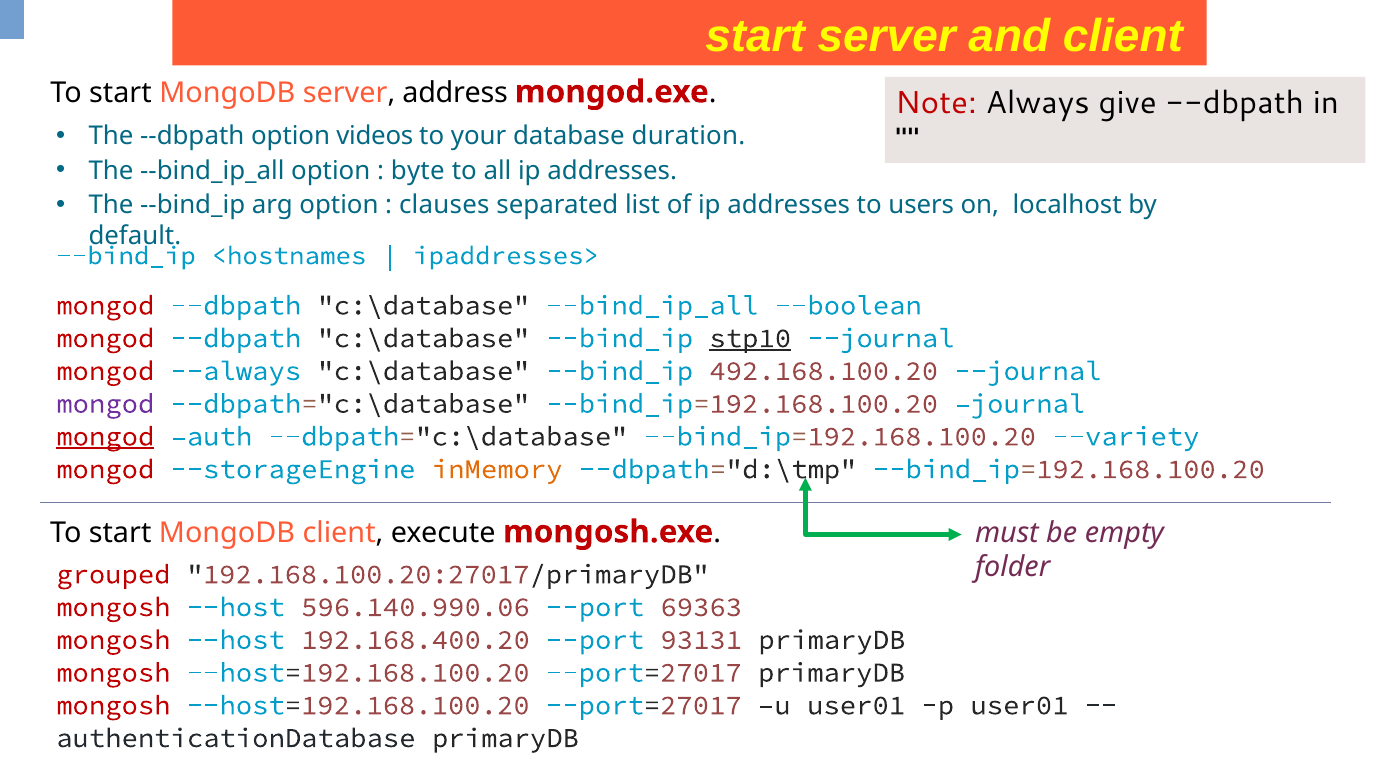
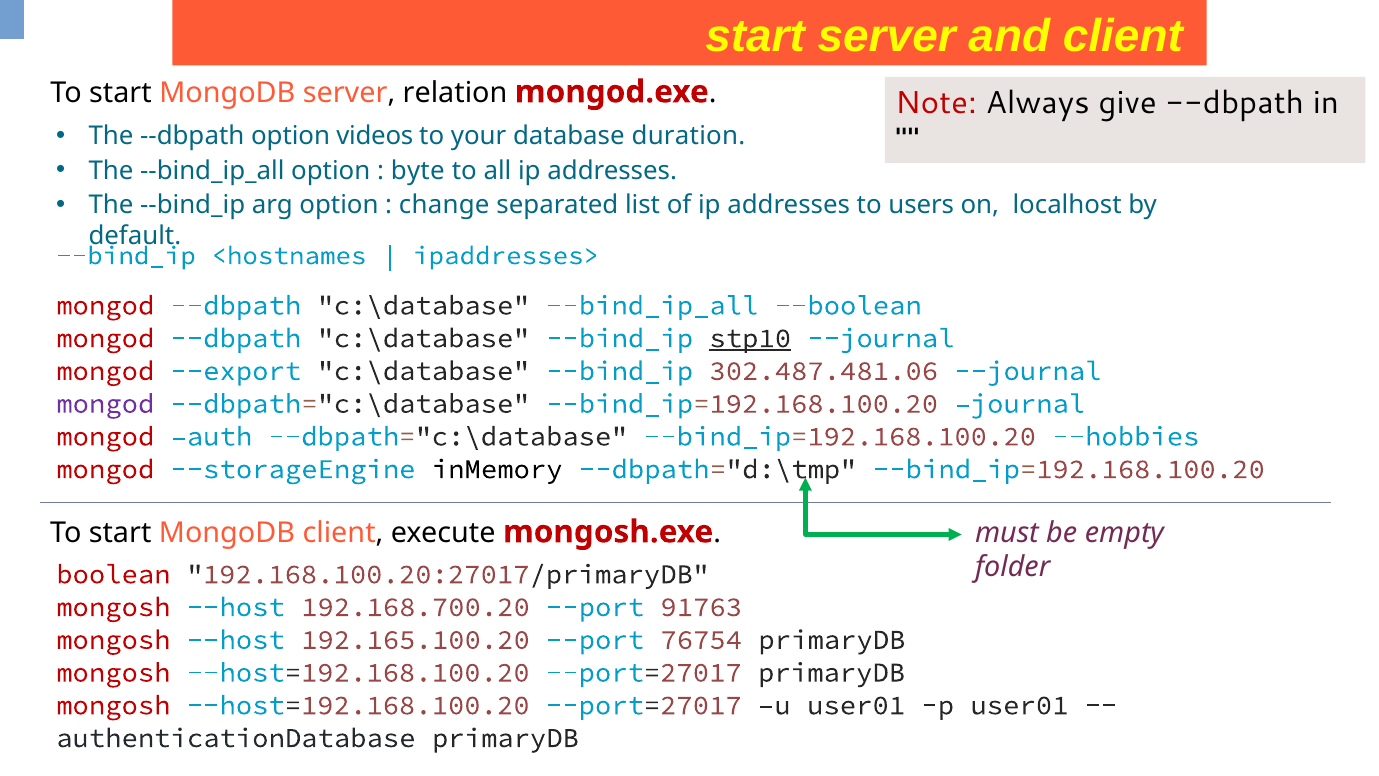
address: address -> relation (455, 93)
clauses: clauses -> change (444, 205)
--always: --always -> --export (236, 371)
492.168.100.20: 492.168.100.20 -> 302.487.481.06 (824, 371)
mongod underline: present -> none (105, 436)
--variety: --variety -> --hobbies (1126, 436)
inMemory colour: orange -> black (497, 469)
grouped: grouped -> boolean (113, 574)
596.140.990.06: 596.140.990.06 -> 192.168.700.20 (416, 607)
69363: 69363 -> 91763 (701, 607)
192.168.400.20: 192.168.400.20 -> 192.165.100.20 (416, 640)
93131: 93131 -> 76754 (701, 640)
